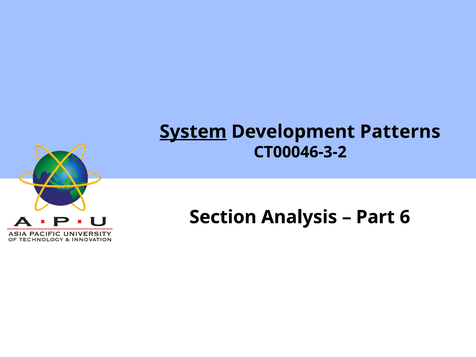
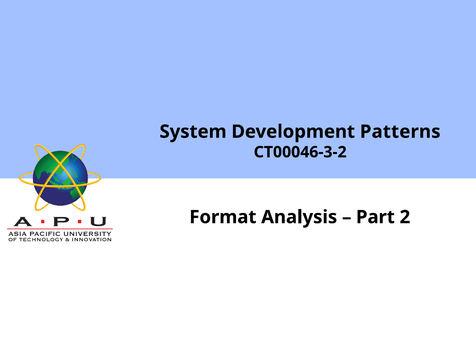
System underline: present -> none (193, 132)
Section: Section -> Format (223, 217)
6: 6 -> 2 (405, 217)
